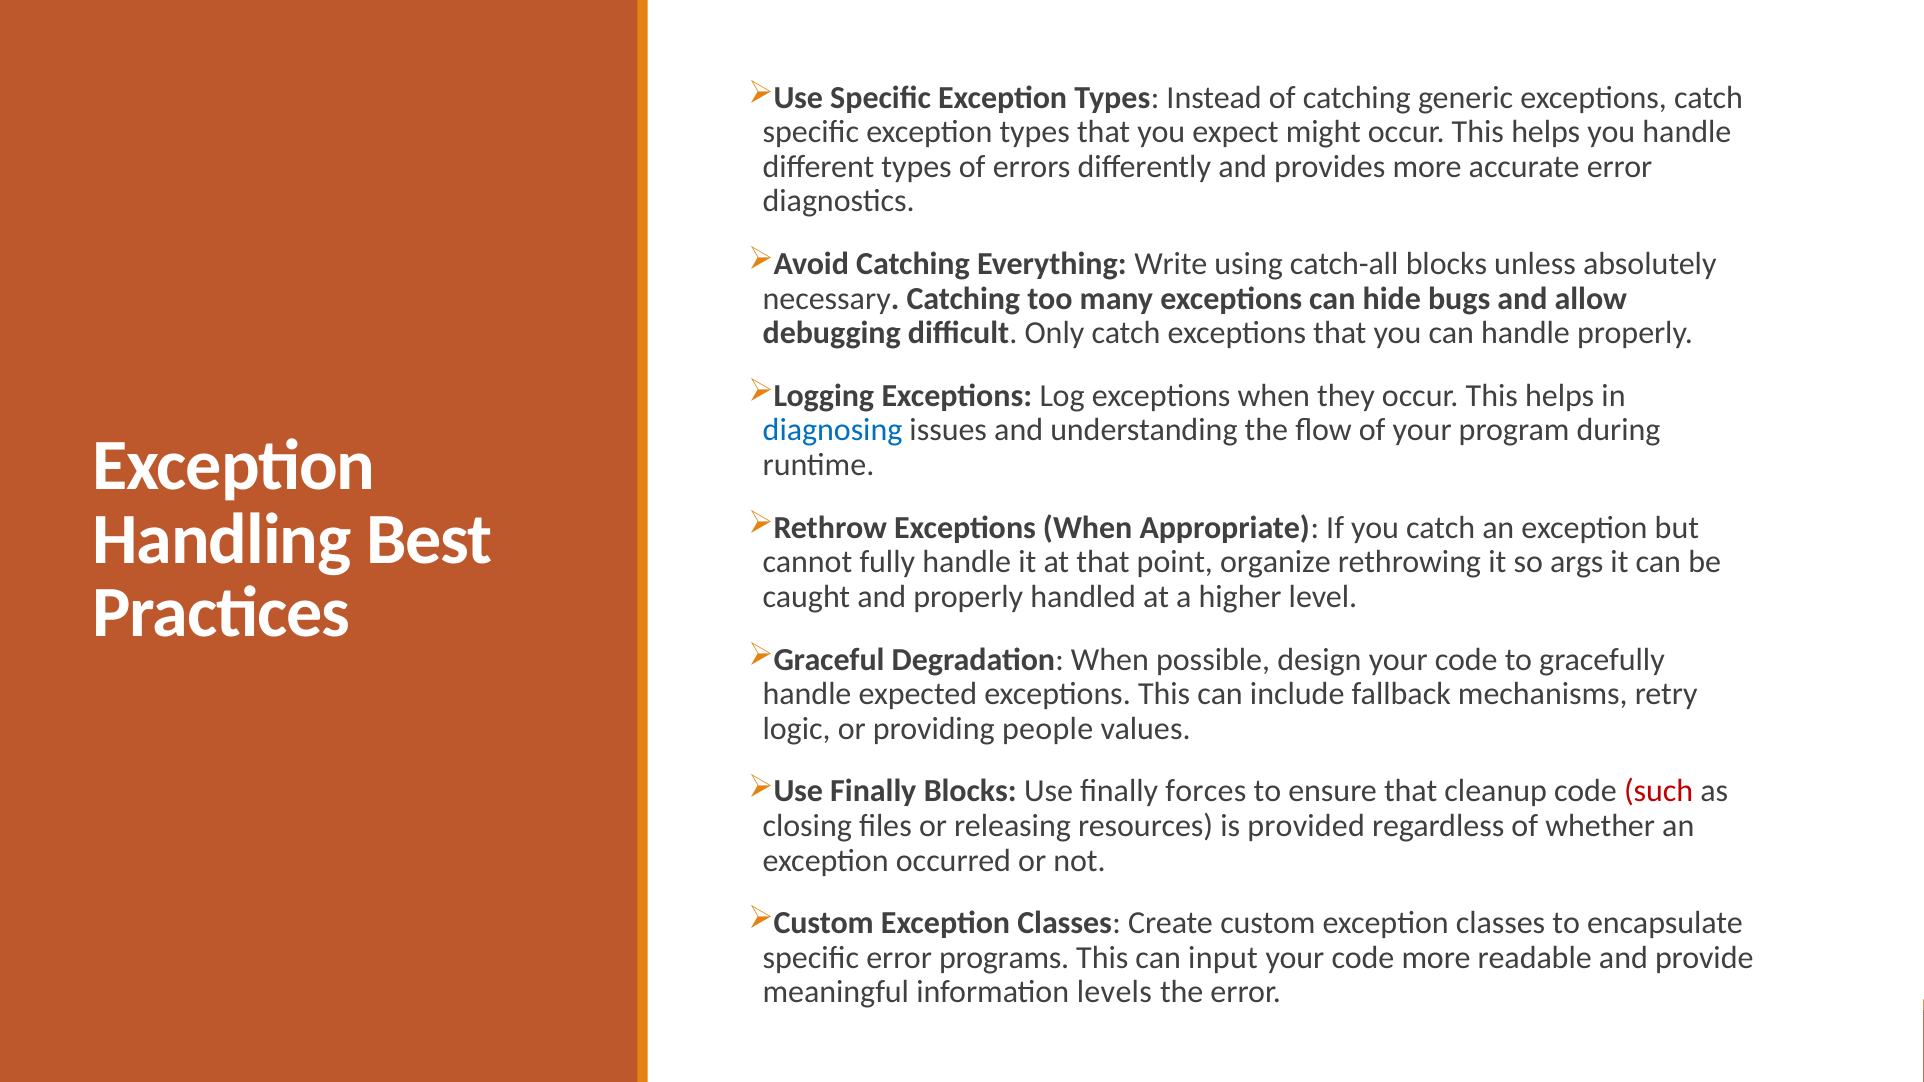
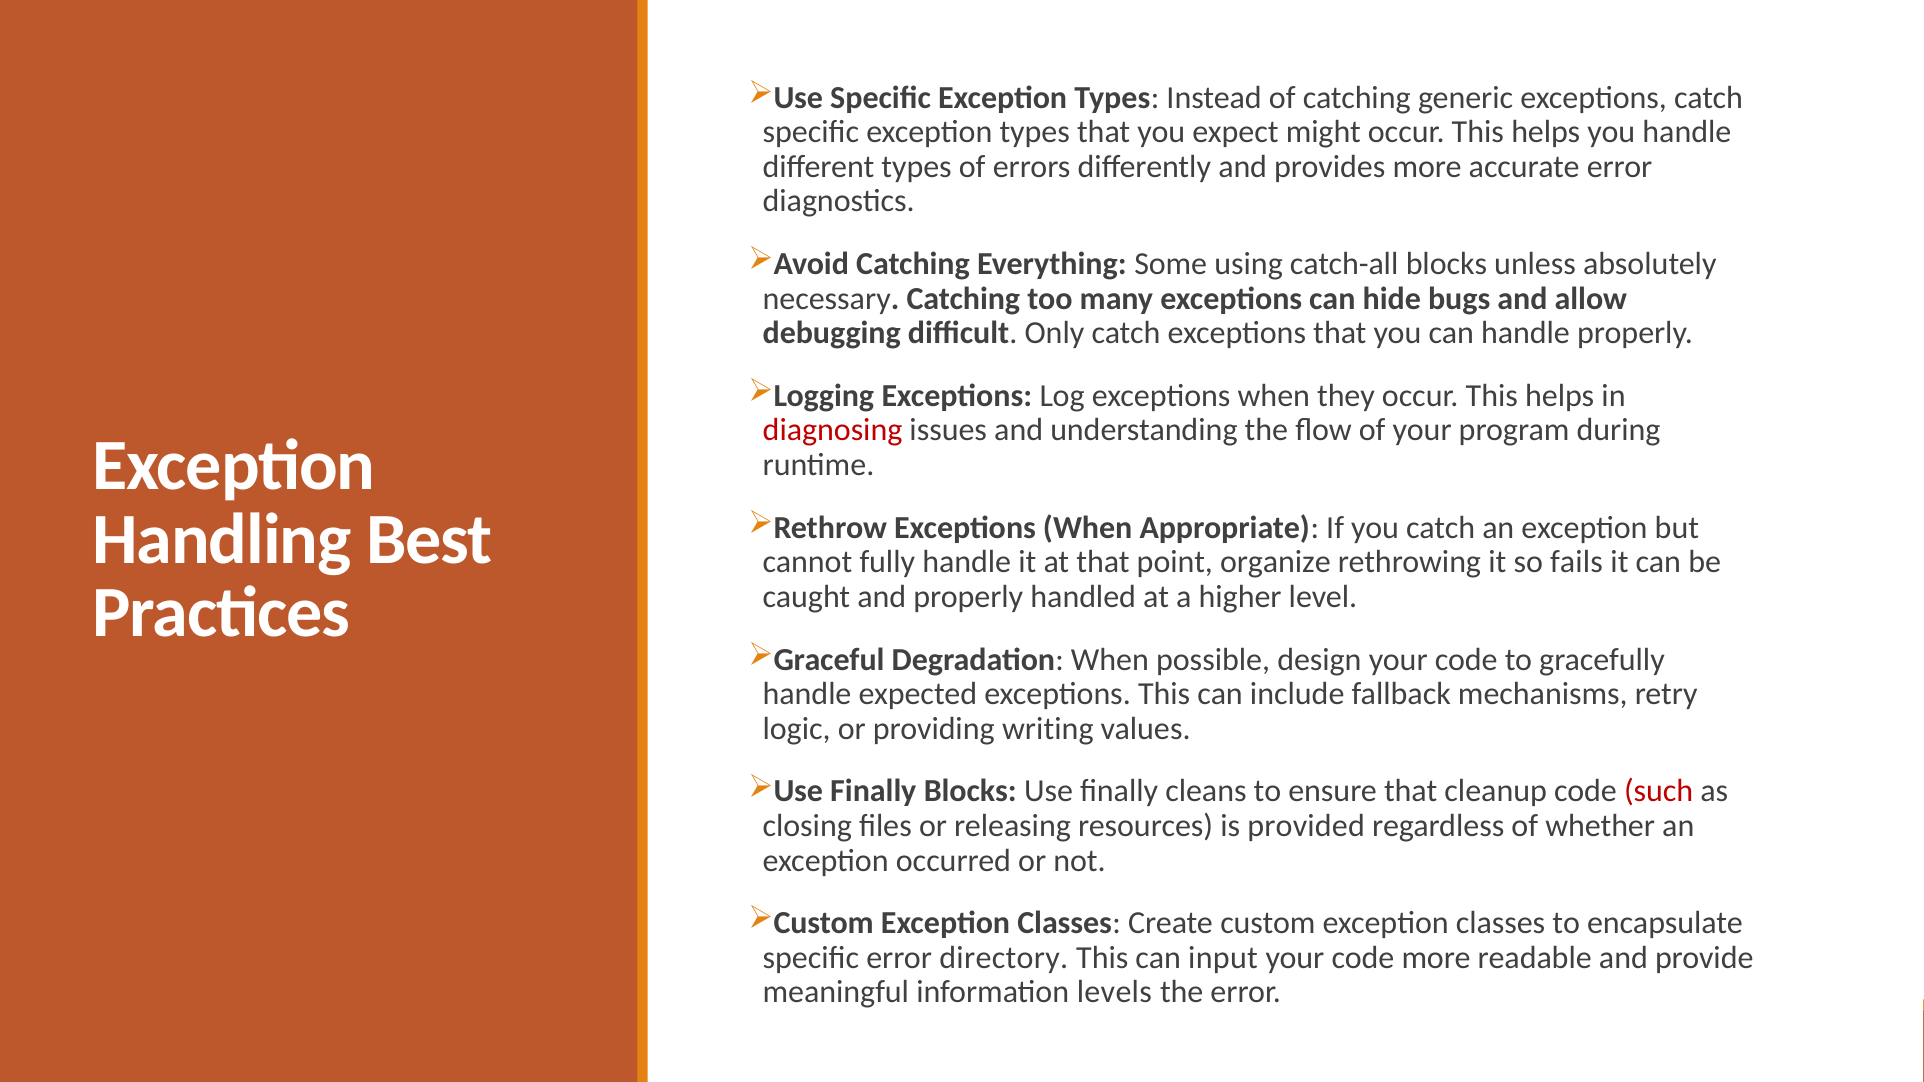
Write: Write -> Some (1171, 264)
diagnosing colour: blue -> red (833, 431)
args: args -> fails (1576, 562)
people: people -> writing (1048, 729)
forces: forces -> cleans (1206, 791)
programs: programs -> directory (1004, 958)
